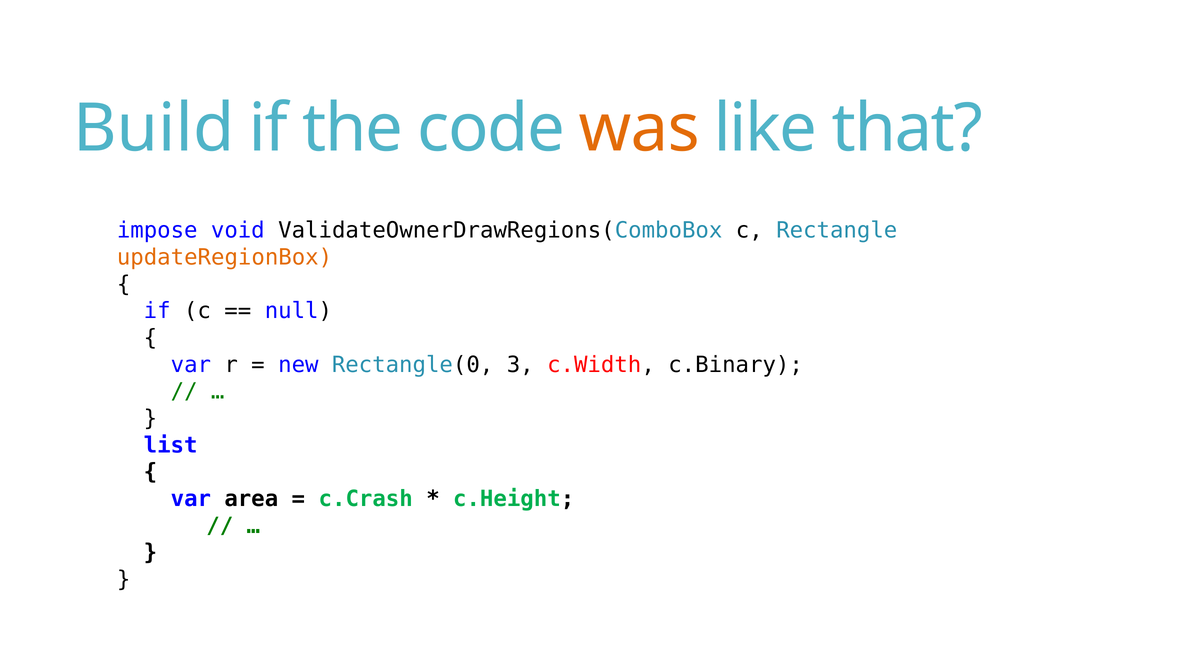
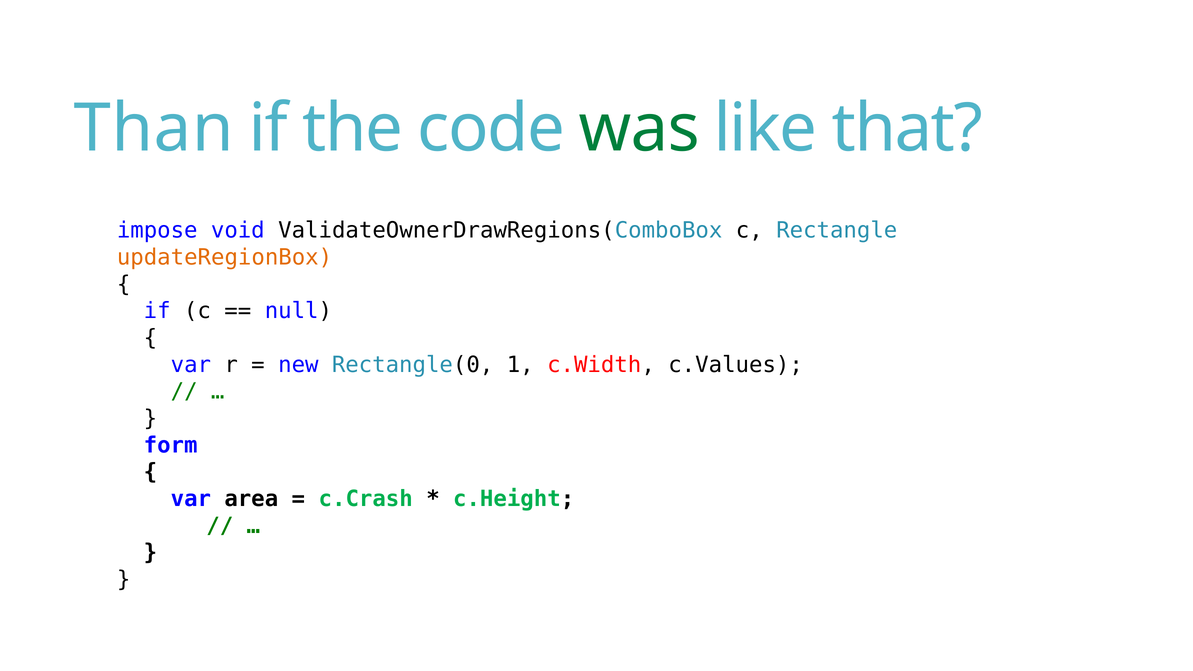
Build: Build -> Than (154, 128)
was colour: orange -> green (640, 128)
3: 3 -> 1 (520, 365)
c.Binary: c.Binary -> c.Values (736, 365)
list: list -> form (171, 445)
